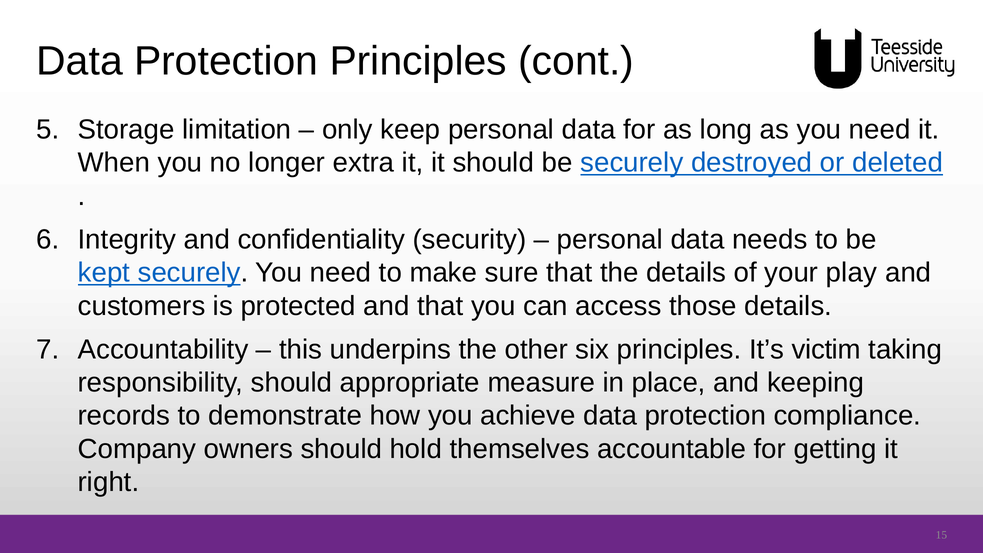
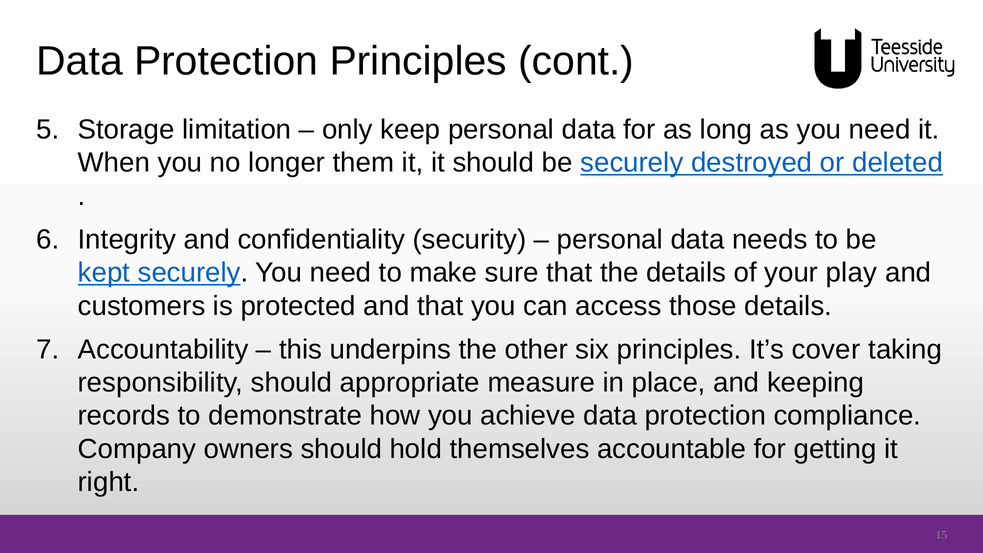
extra: extra -> them (364, 163)
victim: victim -> cover (826, 349)
